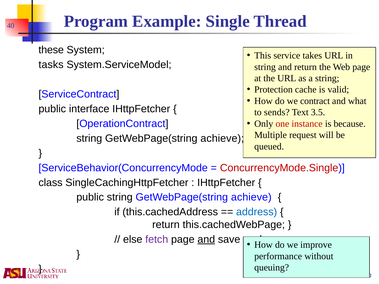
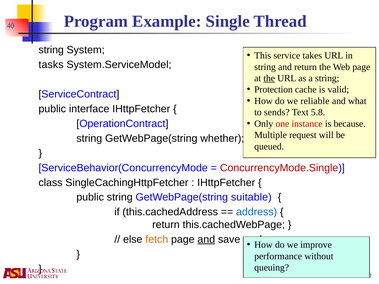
these: these -> string (51, 50)
the underline: none -> present (269, 78)
contract: contract -> reliable (315, 101)
3.5: 3.5 -> 5.8 (318, 112)
achieve: achieve -> whether (222, 138)
public string GetWebPage(string achieve: achieve -> suitable (251, 197)
fetch colour: purple -> orange (157, 240)
